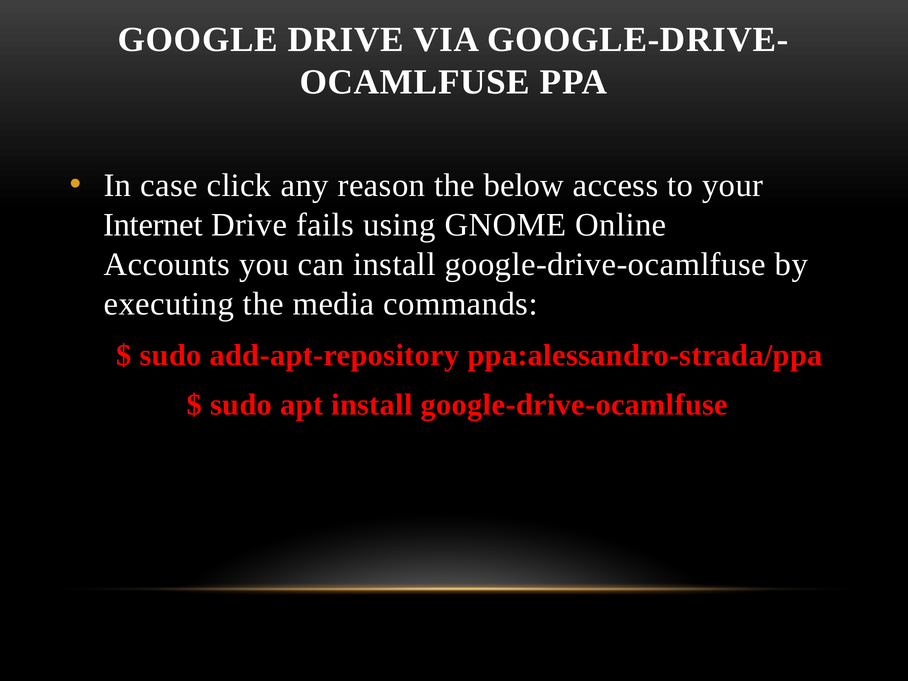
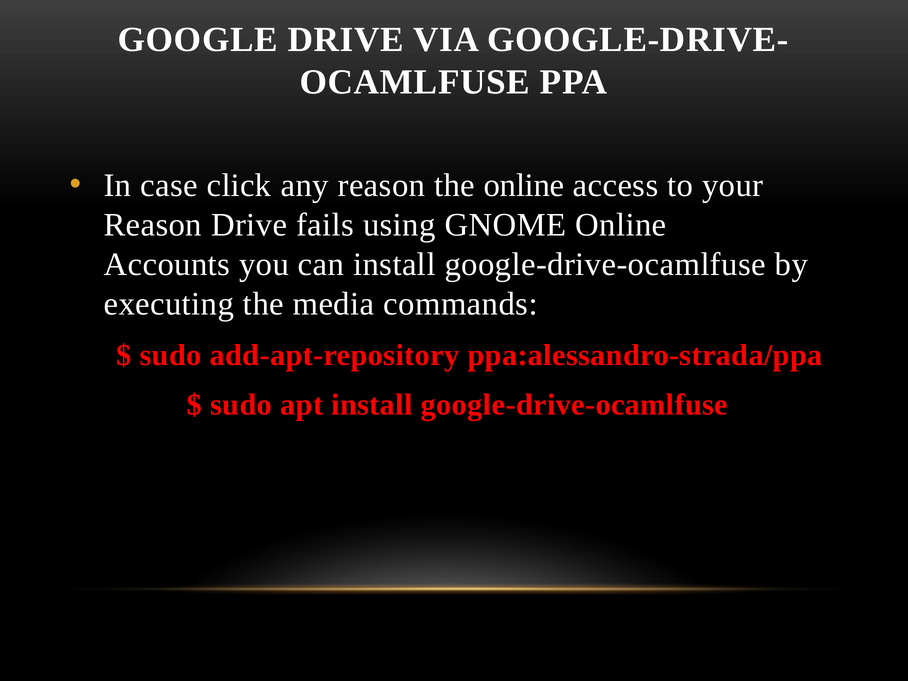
the below: below -> online (524, 185)
Internet: Internet -> Reason (153, 225)
